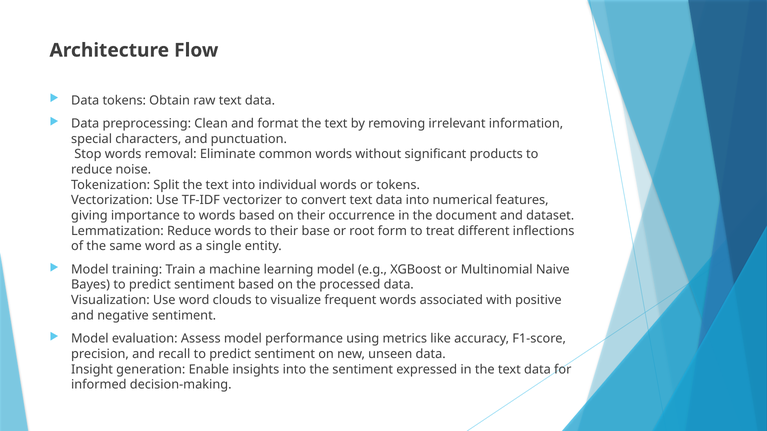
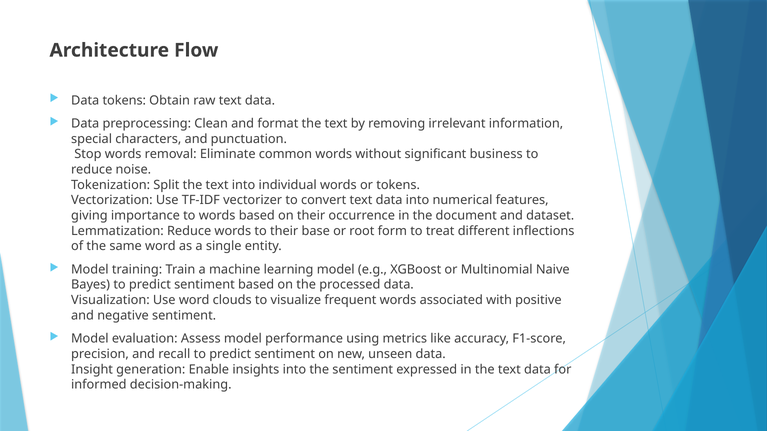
products: products -> business (496, 154)
